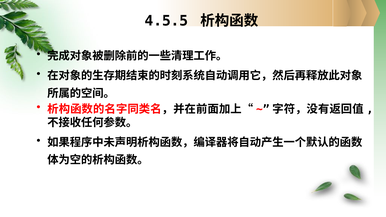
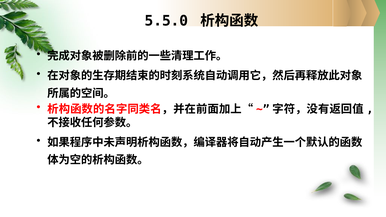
4.5.5: 4.5.5 -> 5.5.0 (166, 21)
